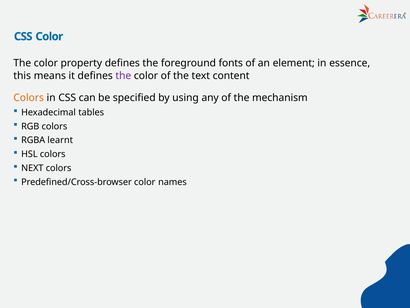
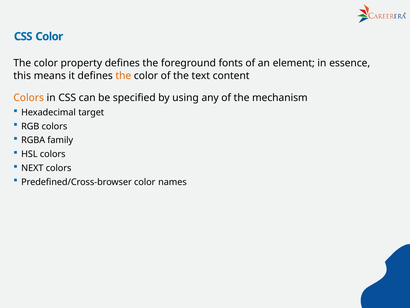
the colour: purple -> orange (123, 76)
tables: tables -> target (91, 112)
learnt: learnt -> family (60, 140)
